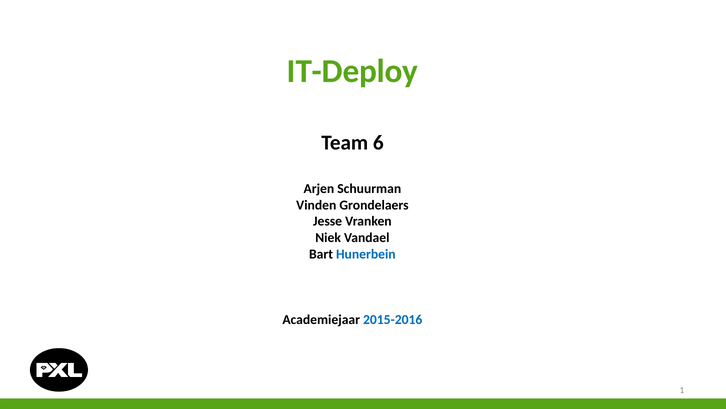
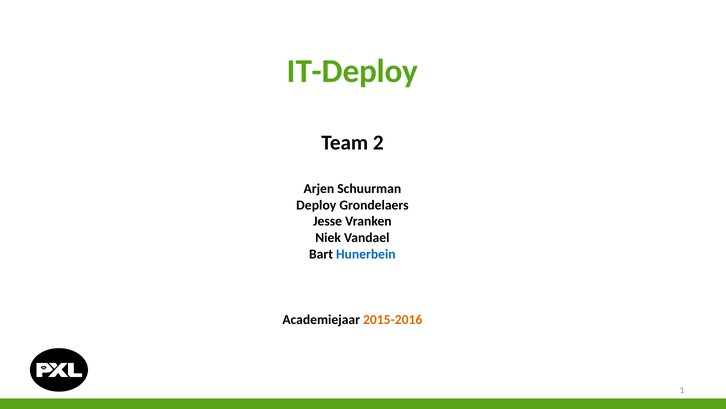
6: 6 -> 2 (378, 143)
Vinden: Vinden -> Deploy (316, 205)
2015-2016 colour: blue -> orange (393, 319)
